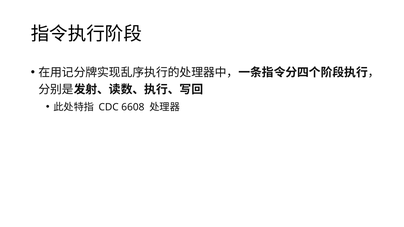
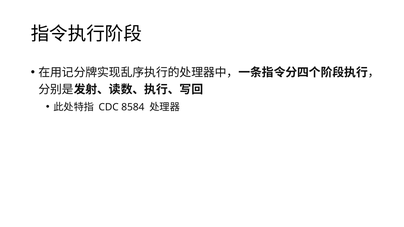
6608: 6608 -> 8584 (133, 107)
